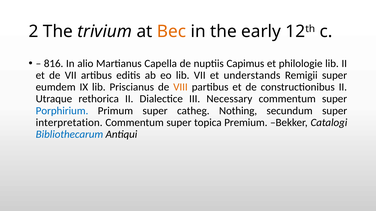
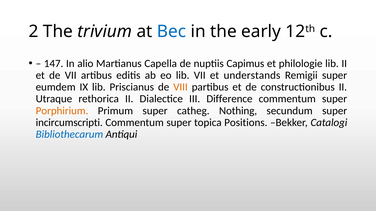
Bec colour: orange -> blue (172, 32)
816: 816 -> 147 (54, 64)
Necessary: Necessary -> Difference (229, 99)
Porphirium colour: blue -> orange (62, 111)
interpretation: interpretation -> incircumscripti (69, 123)
Premium: Premium -> Positions (246, 123)
